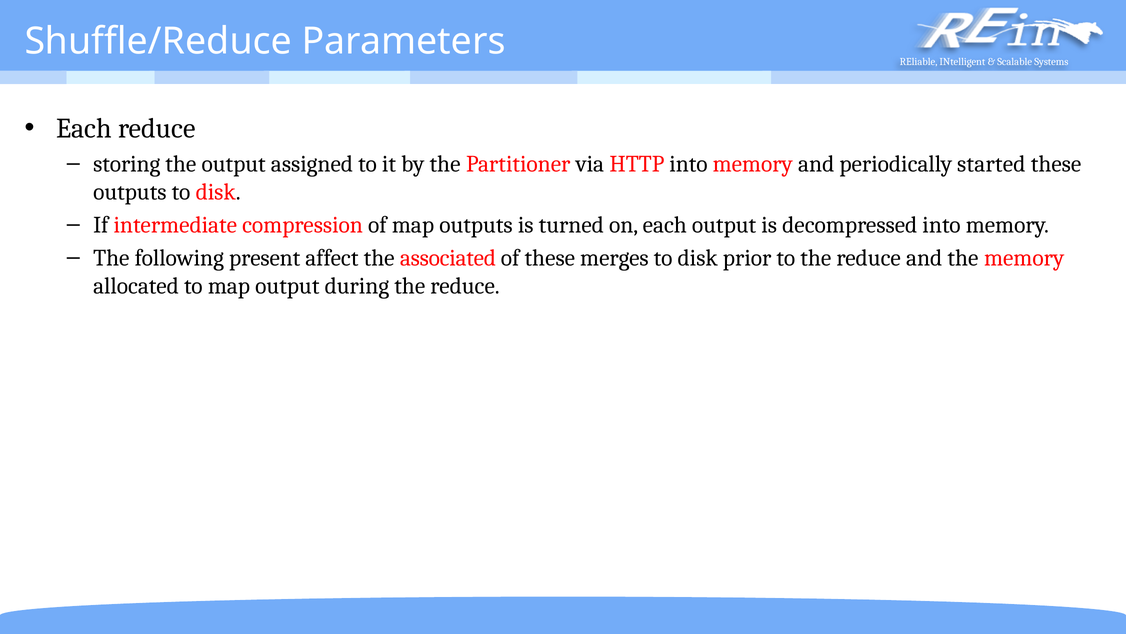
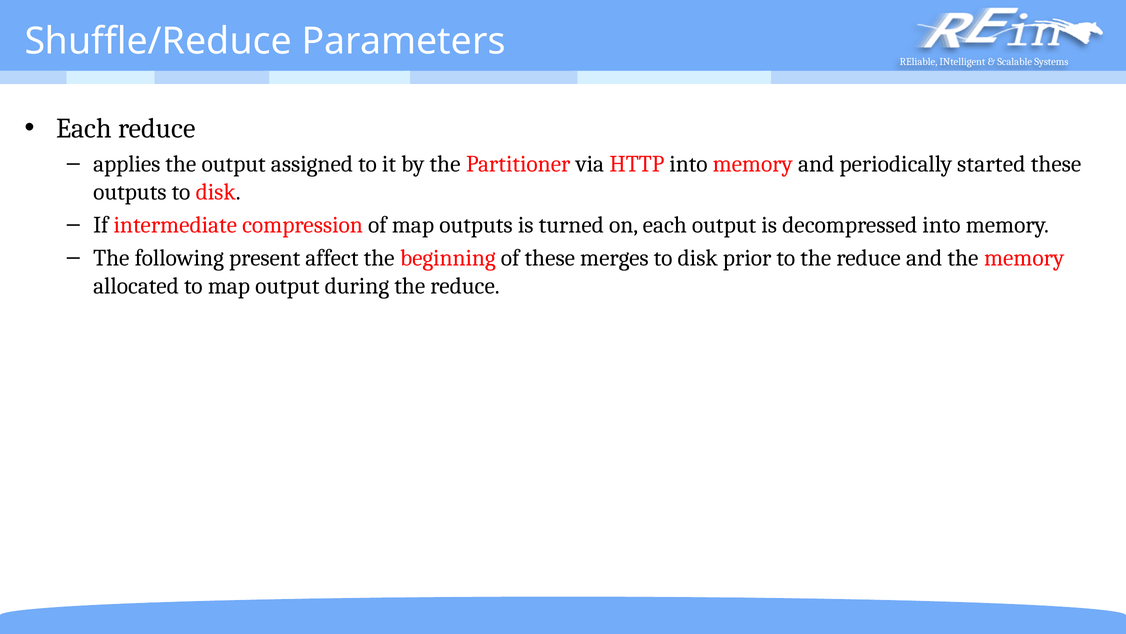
storing: storing -> applies (127, 164)
associated: associated -> beginning (448, 258)
